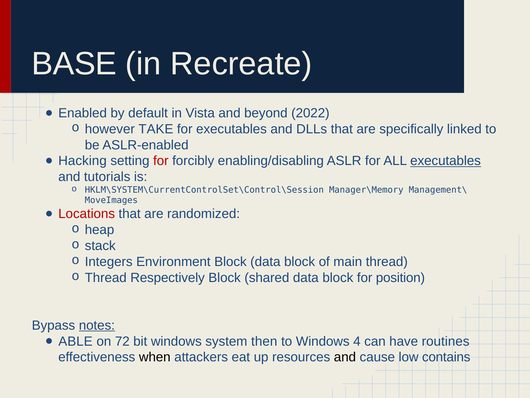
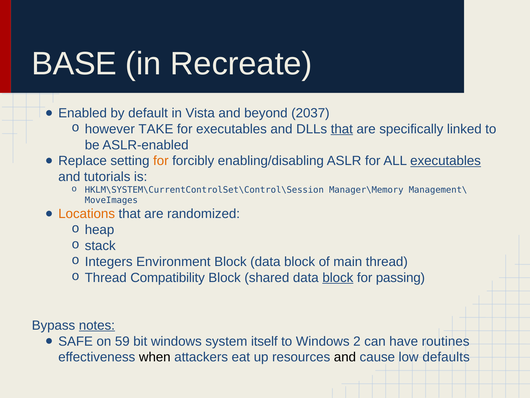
2022: 2022 -> 2037 (310, 113)
that underline: none -> present (342, 129)
Hacking: Hacking -> Replace (83, 161)
for colour: red -> orange (161, 161)
Locations colour: red -> orange (87, 214)
Respectively: Respectively -> Compatibility (168, 277)
block underline: none -> present (338, 277)
position: position -> passing (400, 277)
ABLE: ABLE -> SAFE (76, 341)
72: 72 -> 59 (122, 341)
then: then -> itself (264, 341)
4: 4 -> 2 (357, 341)
contains: contains -> defaults (446, 357)
